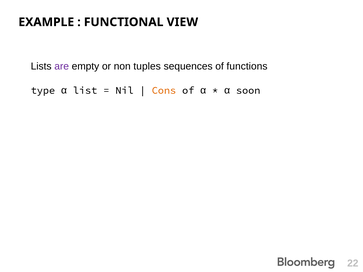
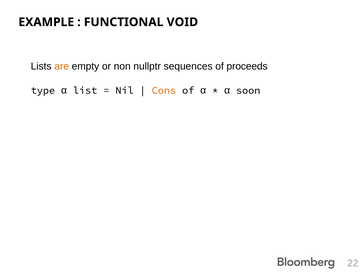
VIEW: VIEW -> VOID (182, 22)
are colour: purple -> orange (62, 66)
tuples: tuples -> nullptr (147, 66)
functions: functions -> proceeds (247, 66)
